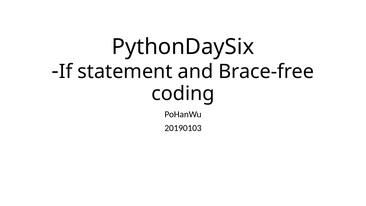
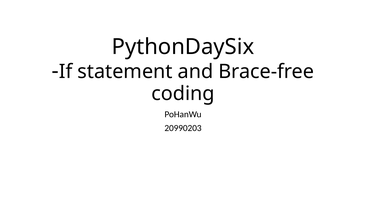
20190103: 20190103 -> 20990203 (183, 128)
